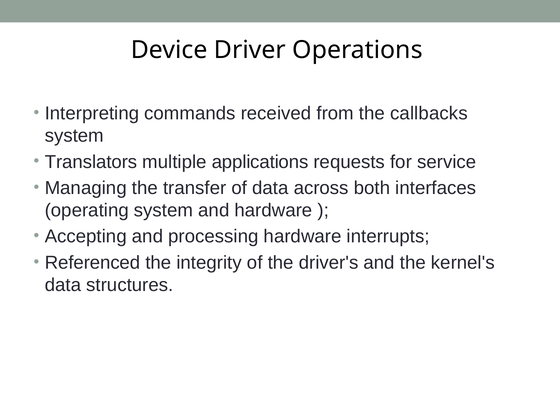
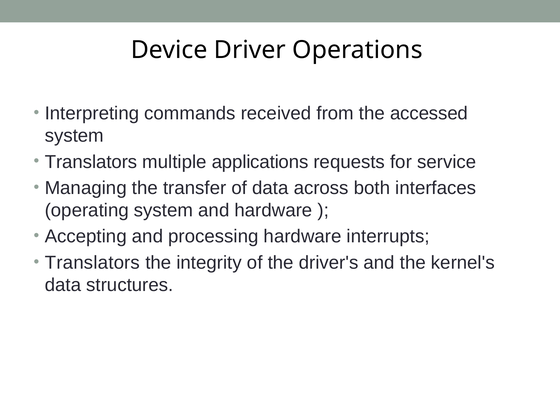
callbacks: callbacks -> accessed (429, 113)
Referenced: Referenced -> Translators (92, 263)
